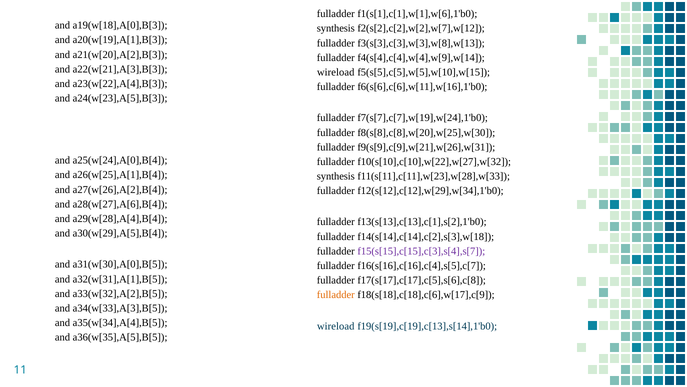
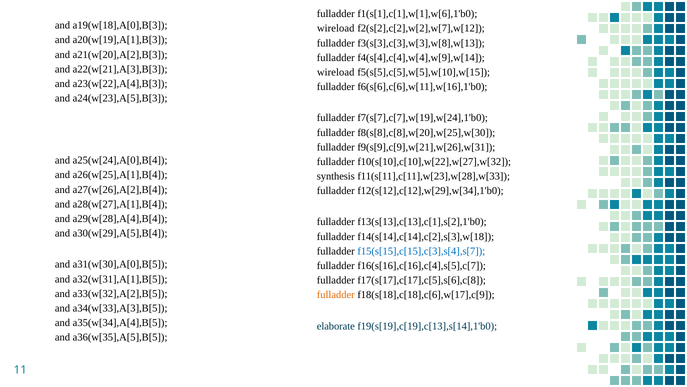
synthesis: synthesis -> wireload (336, 28)
a28(w[27],A[6],B[4: a28(w[27],A[6],B[4 -> a28(w[27],A[1],B[4 (120, 204)
f15(s[15],c[15],c[3],s[4],s[7 colour: purple -> blue (421, 251)
wireload: wireload -> elaborate (336, 326)
